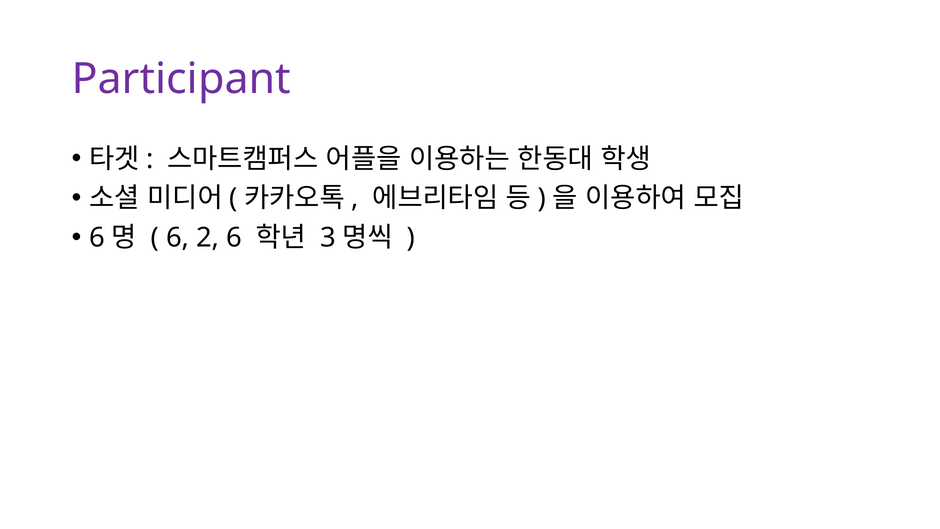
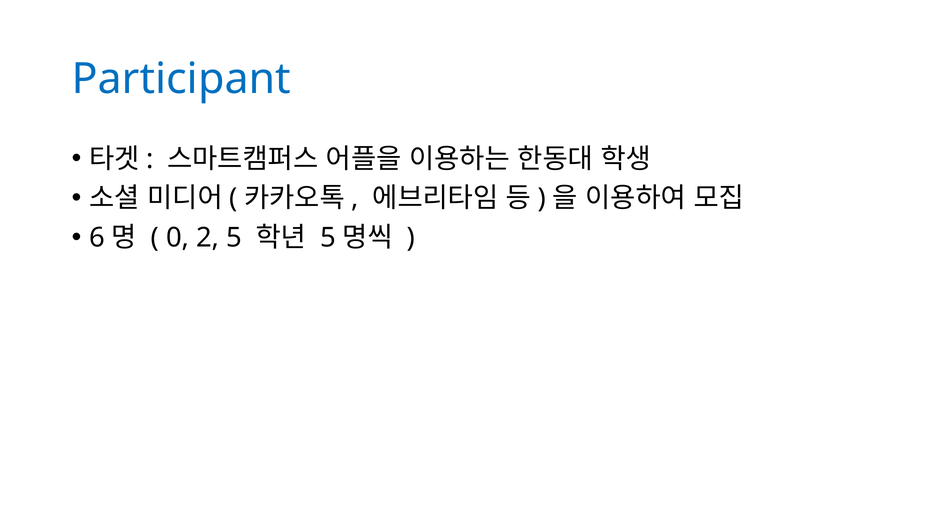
Participant colour: purple -> blue (181, 79)
6: 6 -> 0 (178, 238)
2 6: 6 -> 5 (234, 238)
3: 3 -> 5 (328, 238)
